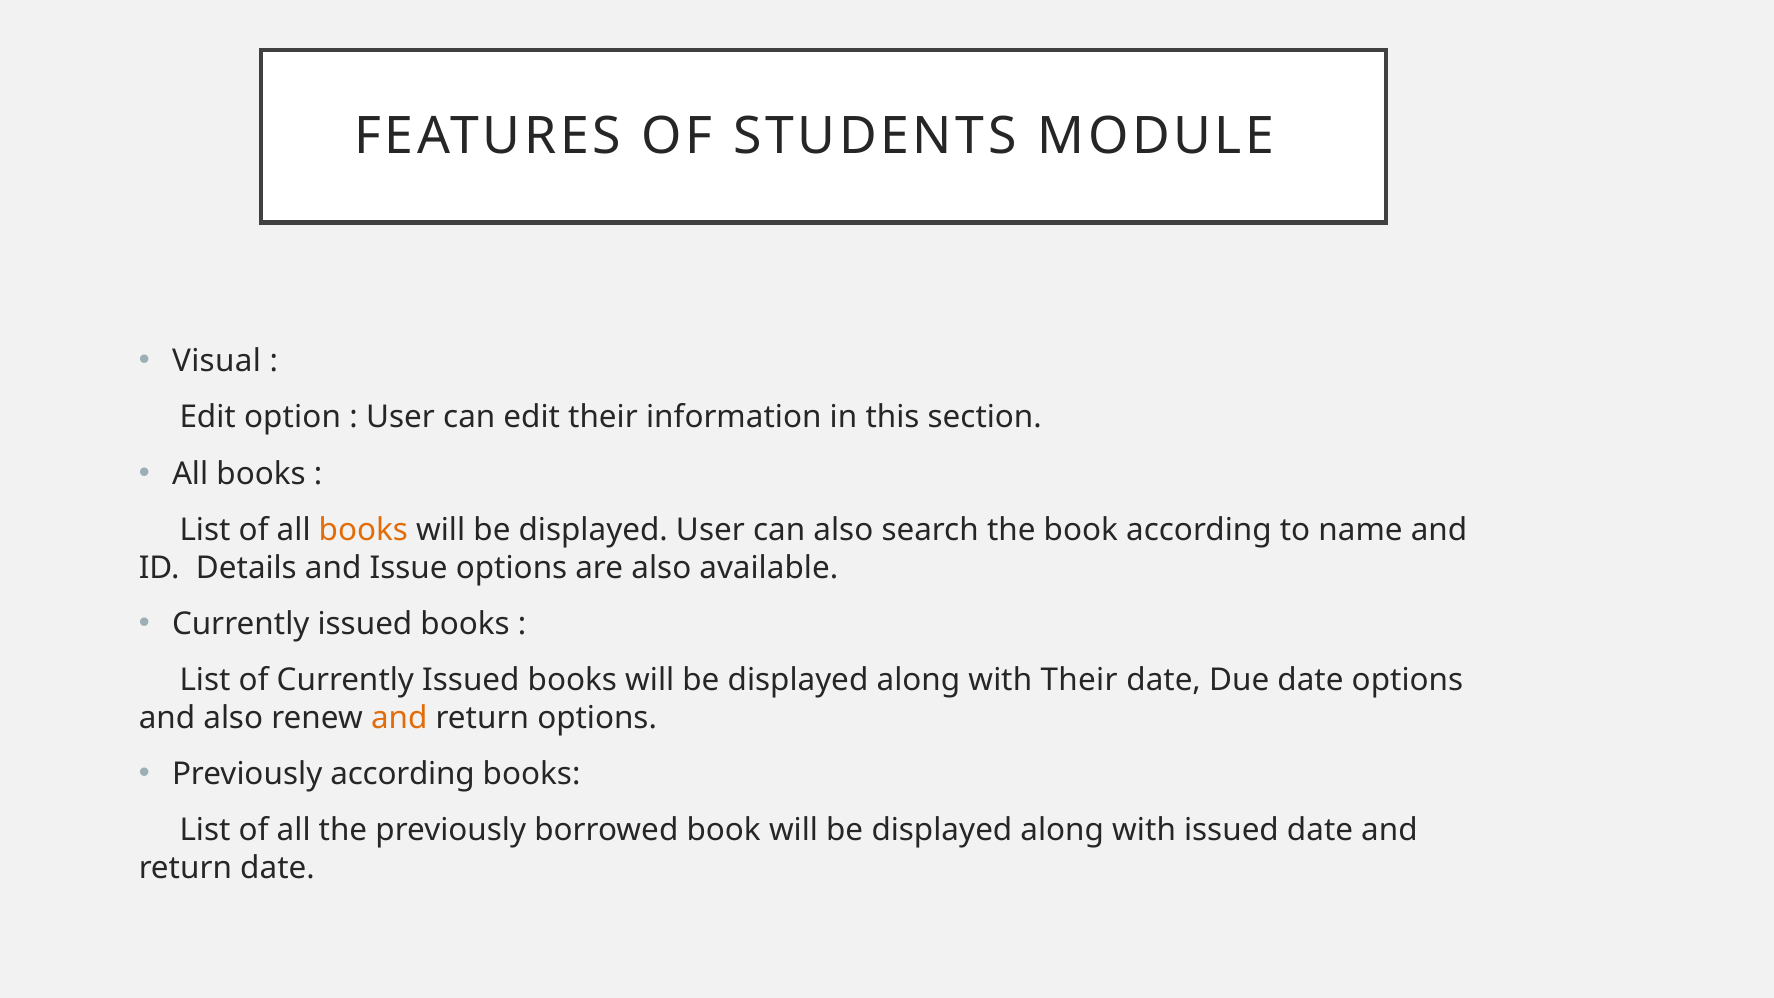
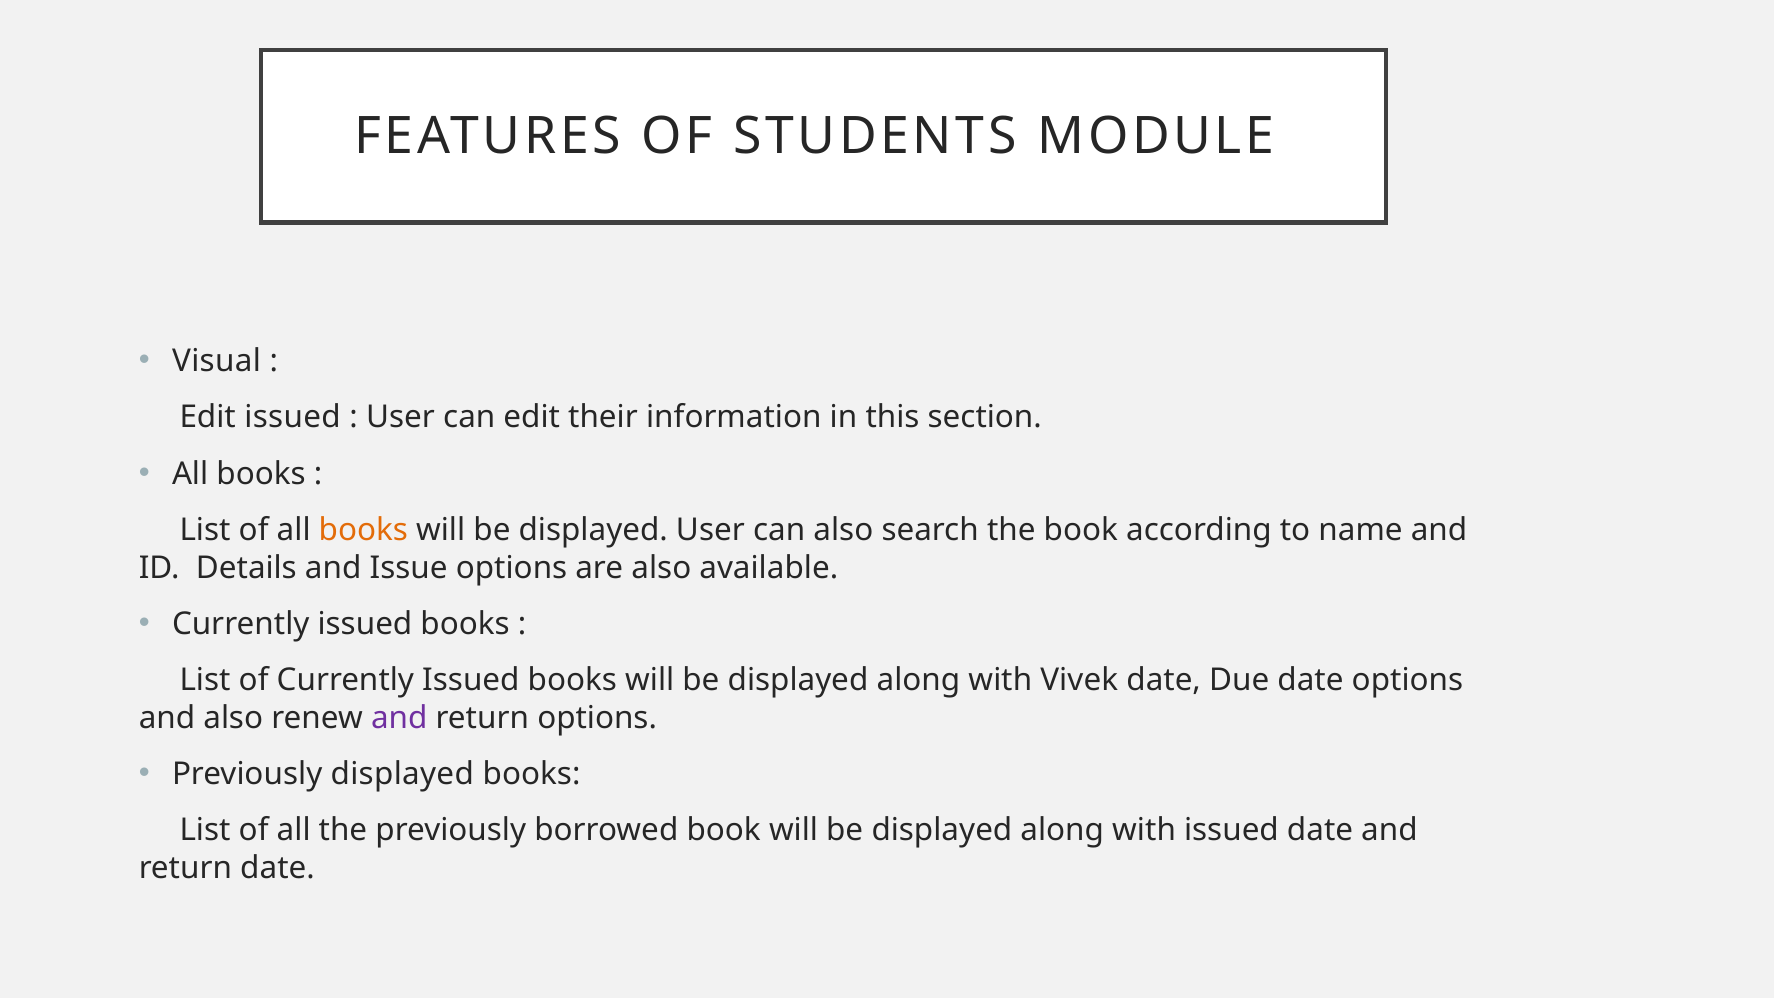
Edit option: option -> issued (292, 417)
with Their: Their -> Vivek (1079, 680)
and colour: orange -> purple (399, 718)
Previously according: according -> displayed (402, 774)
